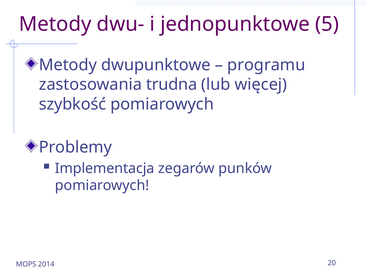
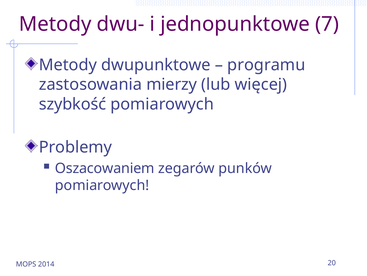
5: 5 -> 7 (327, 24)
trudna: trudna -> mierzy (172, 84)
Implementacja: Implementacja -> Oszacowaniem (105, 168)
